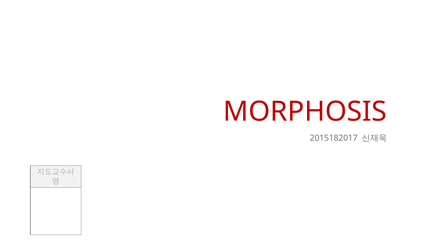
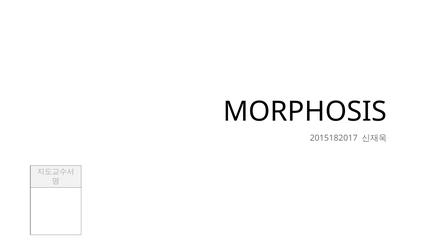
MORPHOSIS colour: red -> black (305, 111)
